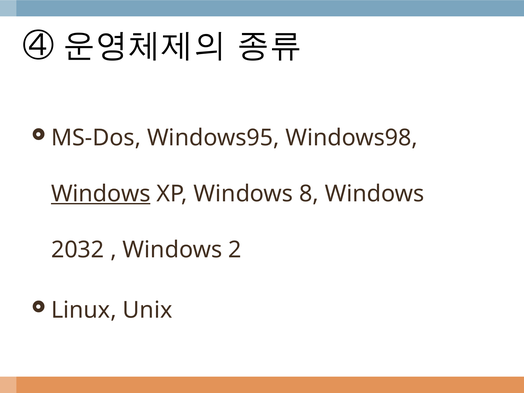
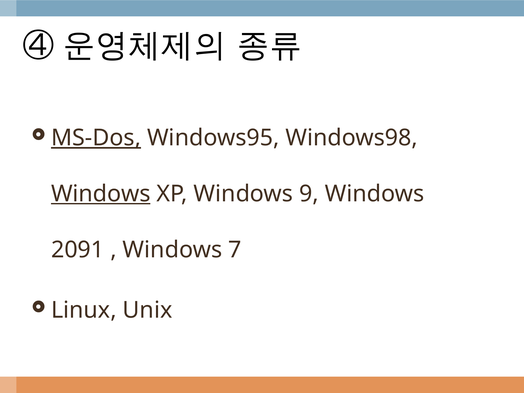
MS-Dos underline: none -> present (96, 138)
8: 8 -> 9 (309, 194)
2032: 2032 -> 2091 (78, 250)
2: 2 -> 7 (235, 250)
